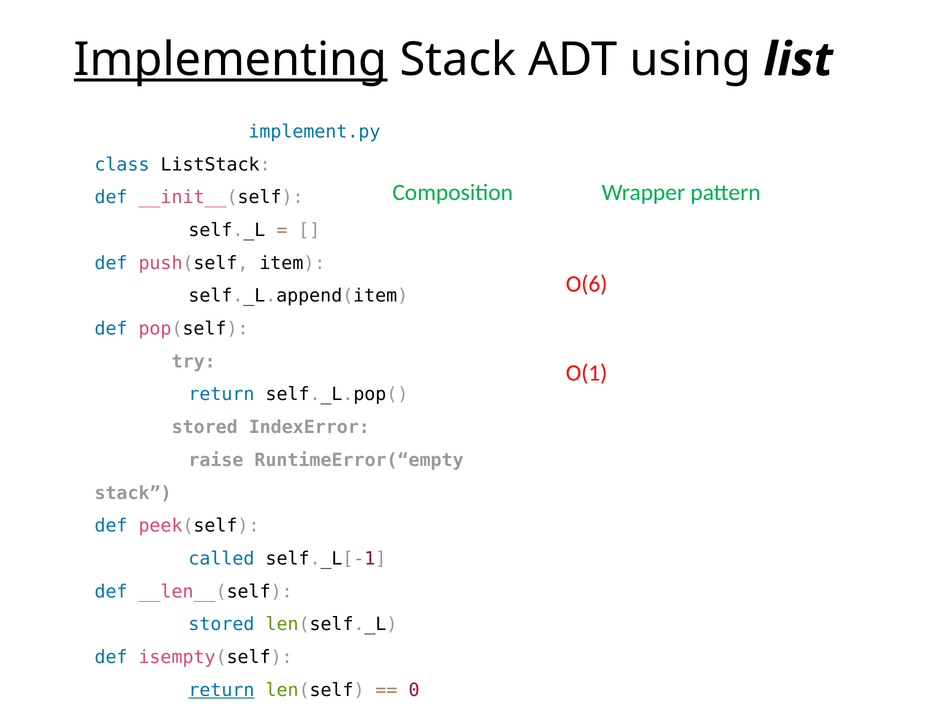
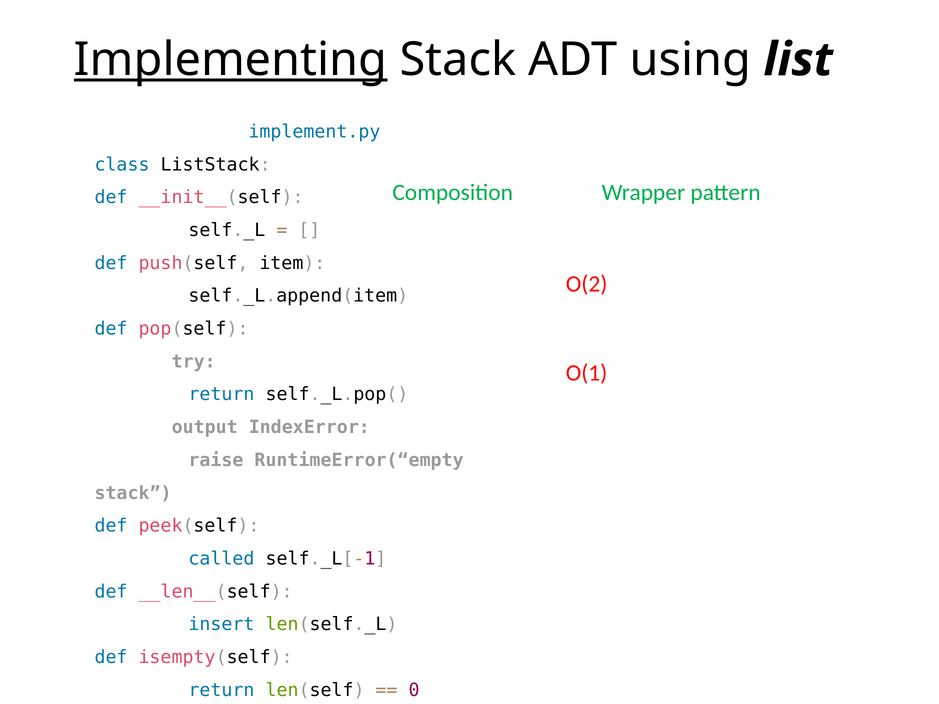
O(6: O(6 -> O(2 (587, 284)
stored: stored -> output (205, 427)
stored: stored -> insert (221, 625)
return underline: present -> none (221, 690)
